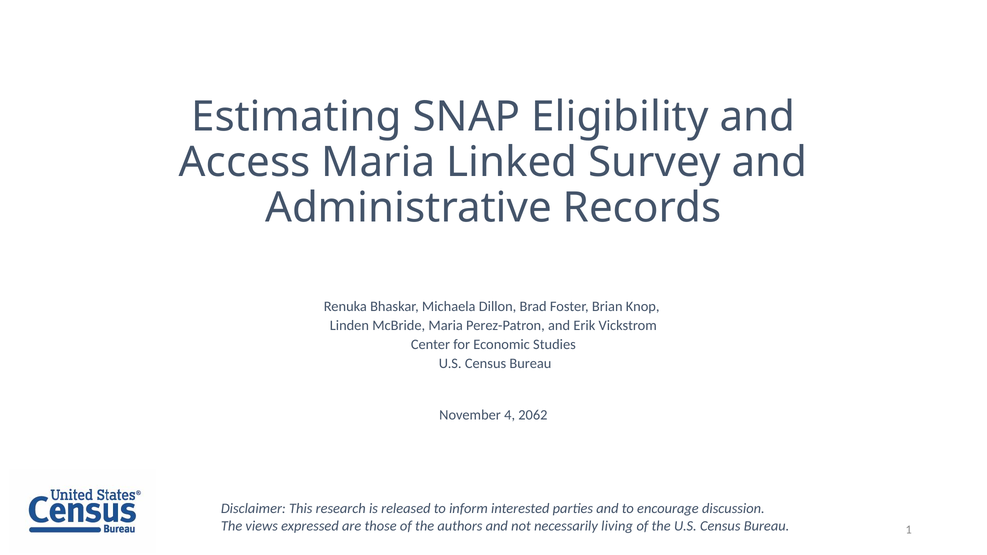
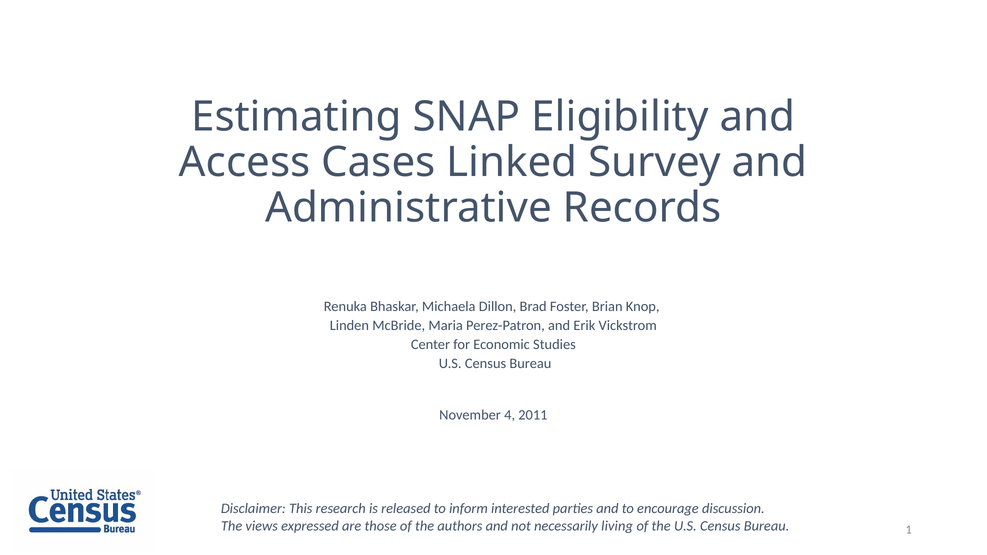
Access Maria: Maria -> Cases (378, 163)
2062: 2062 -> 2011 (533, 415)
